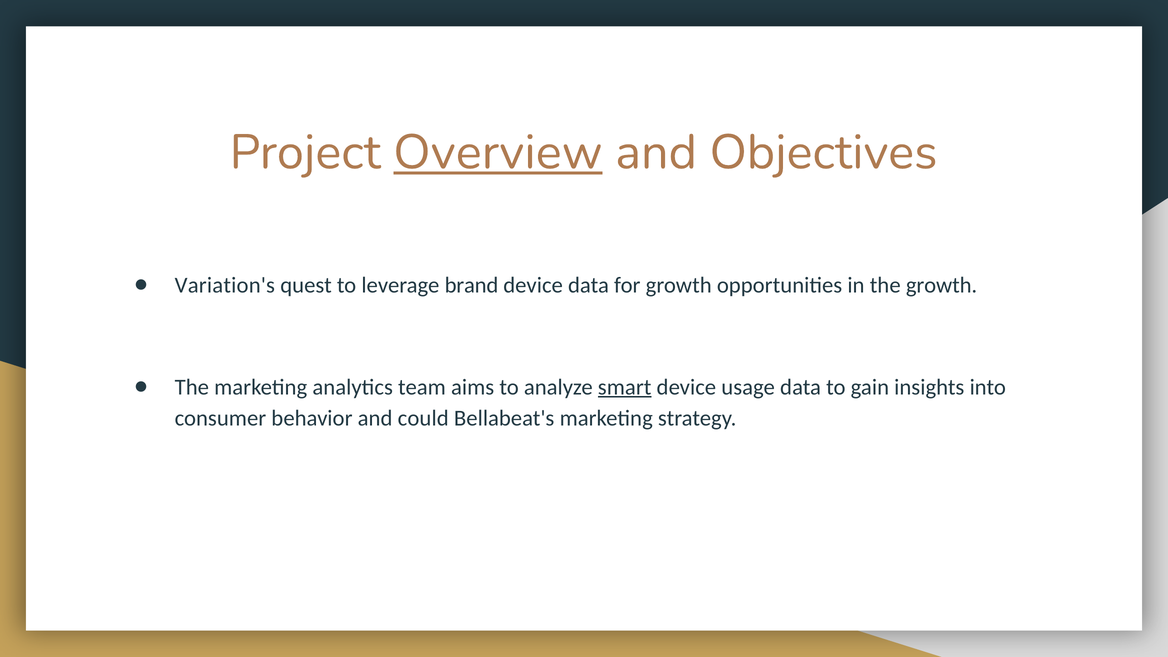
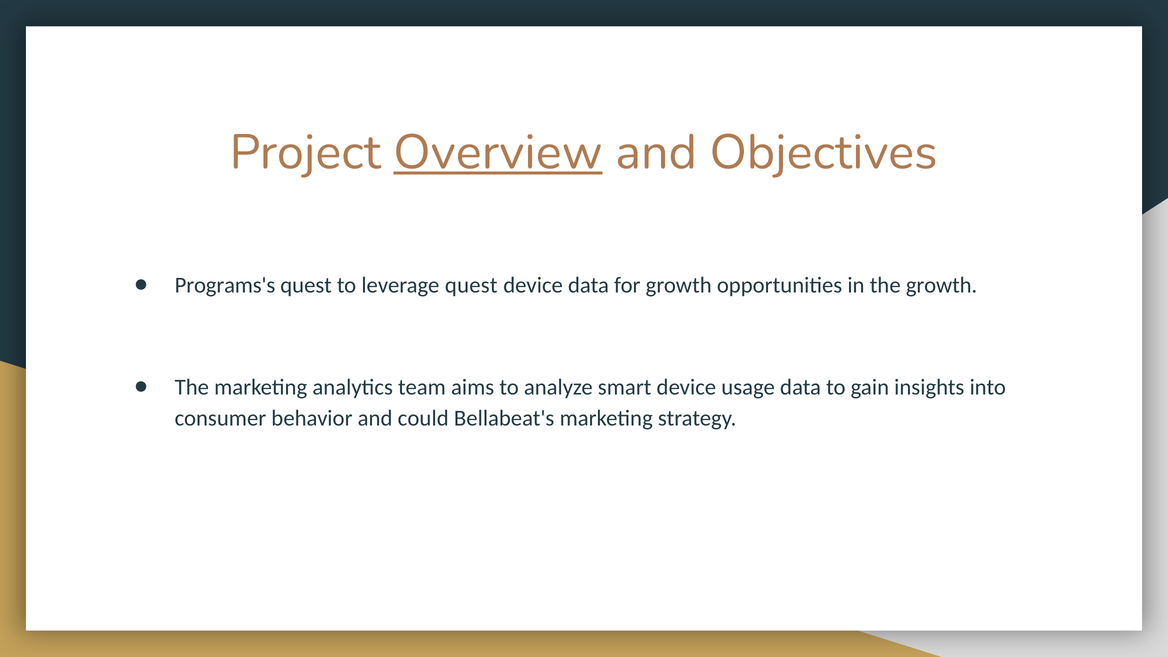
Variation's: Variation's -> Programs's (225, 285)
leverage brand: brand -> quest (471, 285)
smart underline: present -> none (625, 387)
